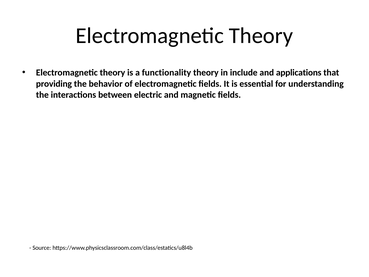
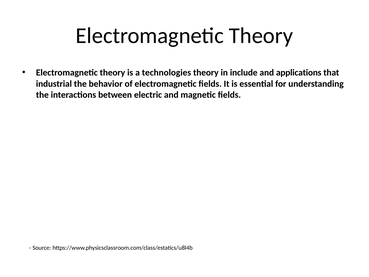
functionality: functionality -> technologies (166, 73)
providing: providing -> industrial (54, 84)
